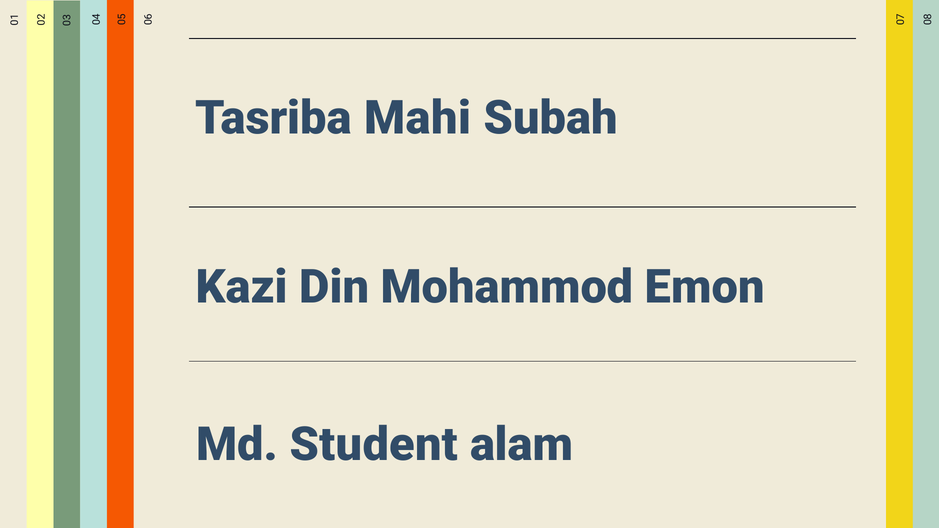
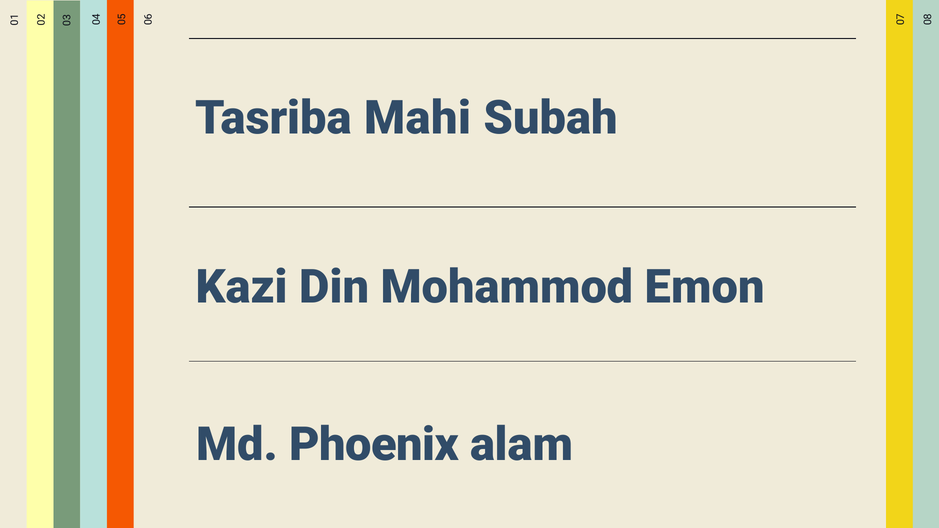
Student: Student -> Phoenix (374, 445)
